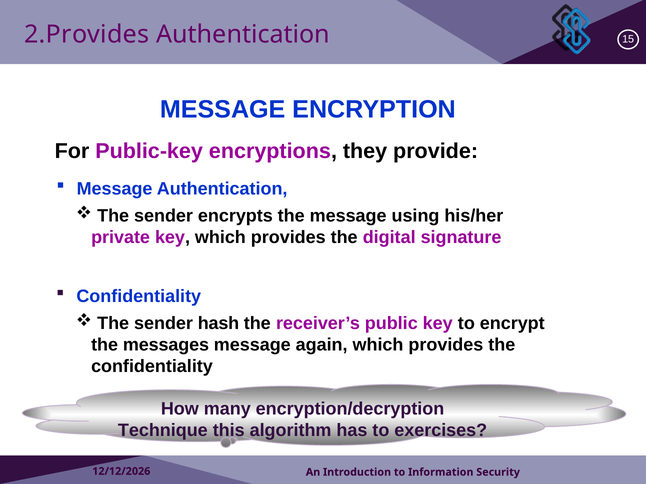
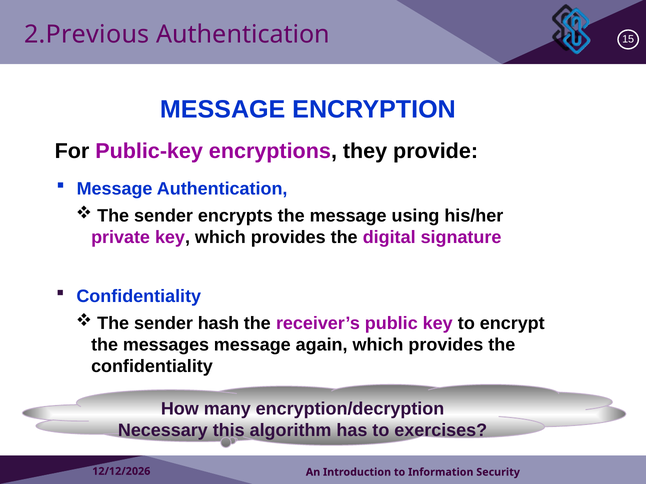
2.Provides: 2.Provides -> 2.Previous (87, 34)
Technique: Technique -> Necessary (163, 431)
